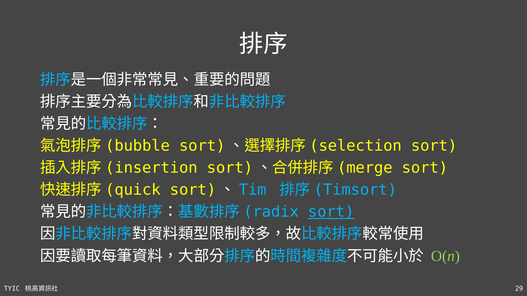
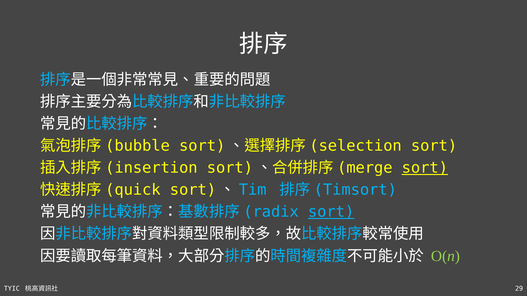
sort underline: none -> present (425, 168)
